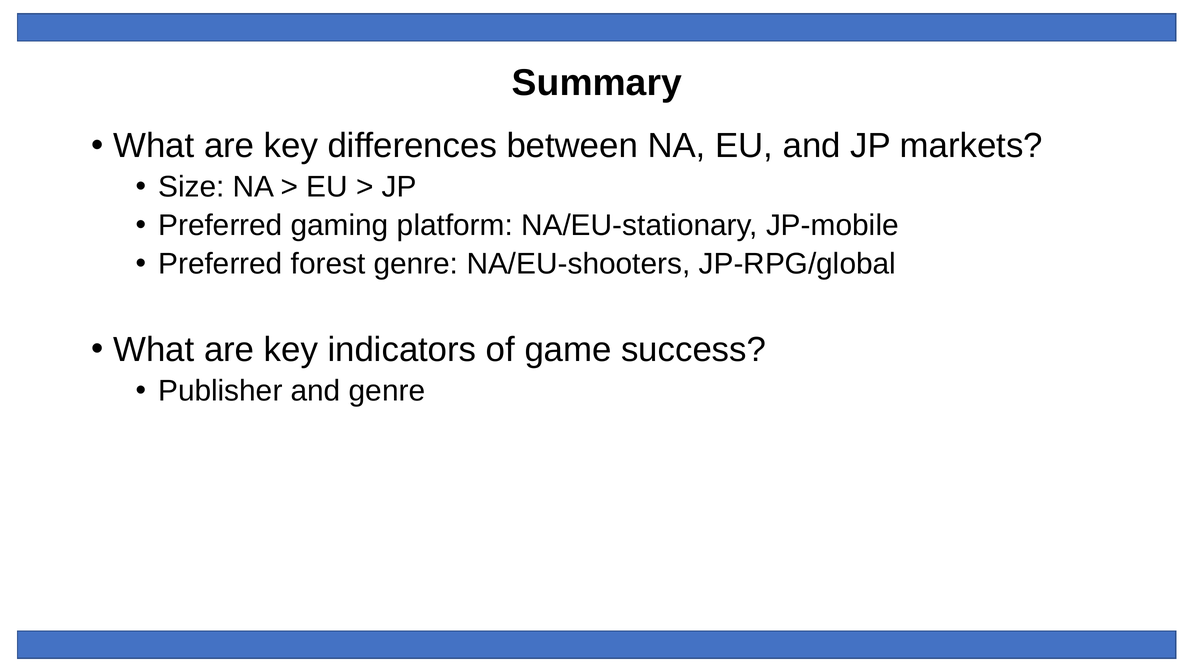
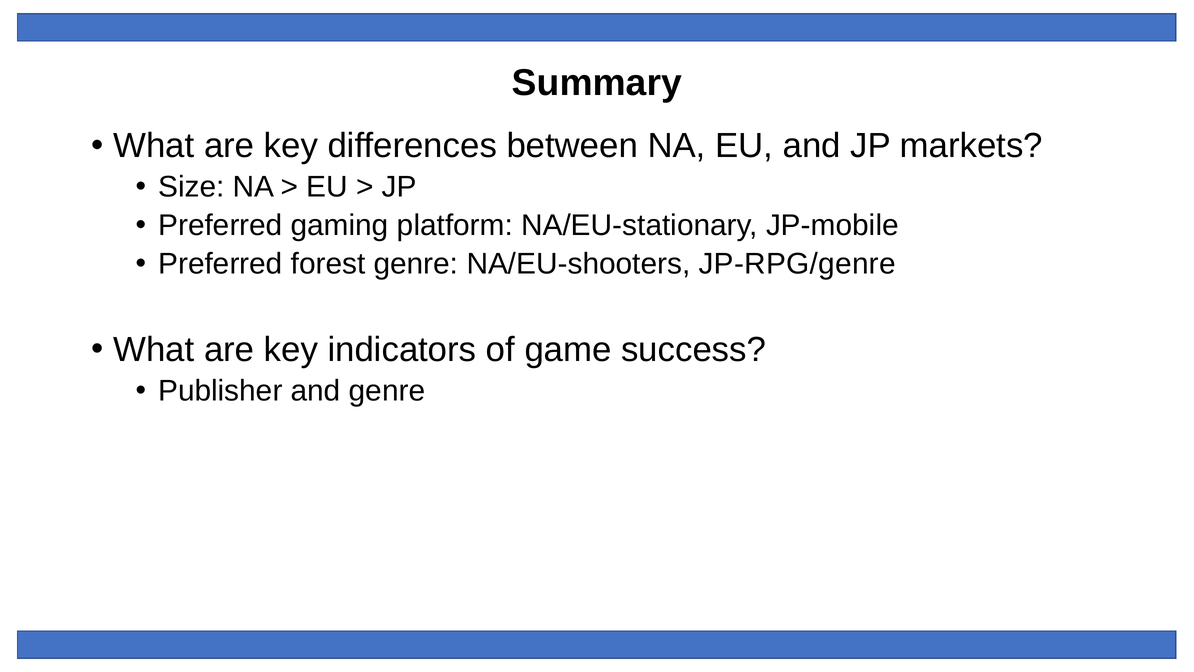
JP-RPG/global: JP-RPG/global -> JP-RPG/genre (797, 264)
